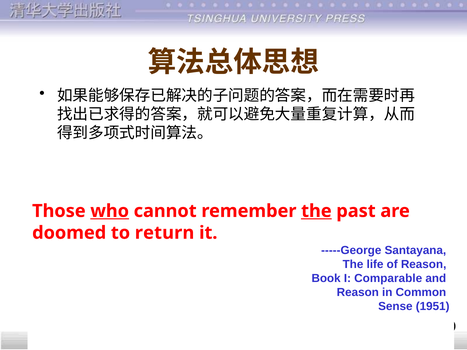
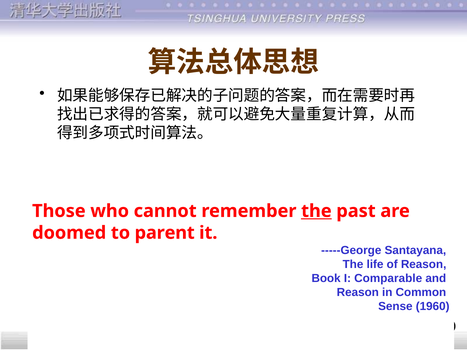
who underline: present -> none (110, 211)
return: return -> parent (165, 233)
1951: 1951 -> 1960 (433, 306)
